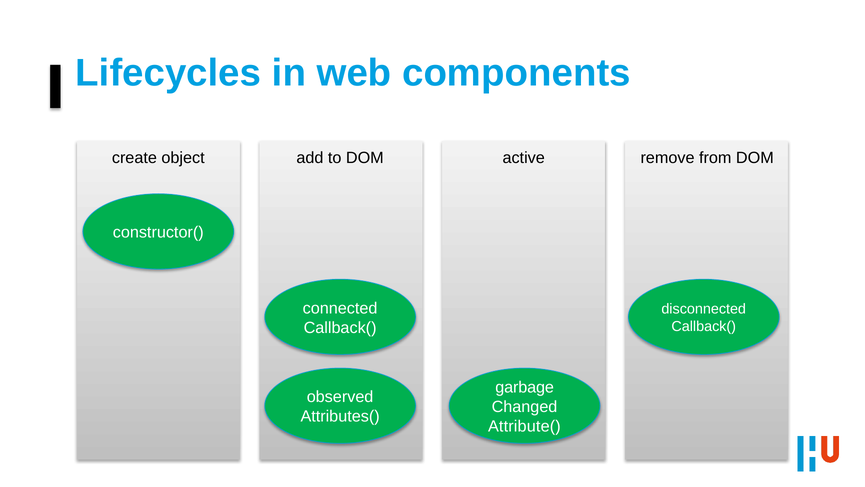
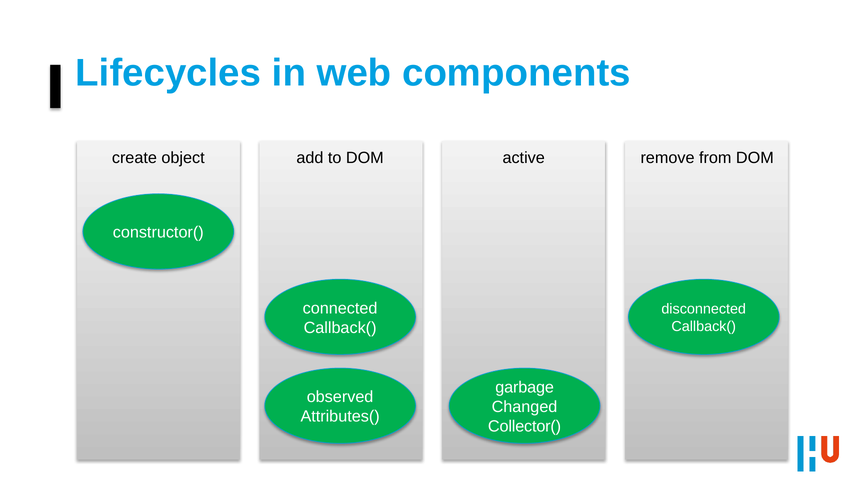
Attribute(: Attribute( -> Collector( (525, 426)
